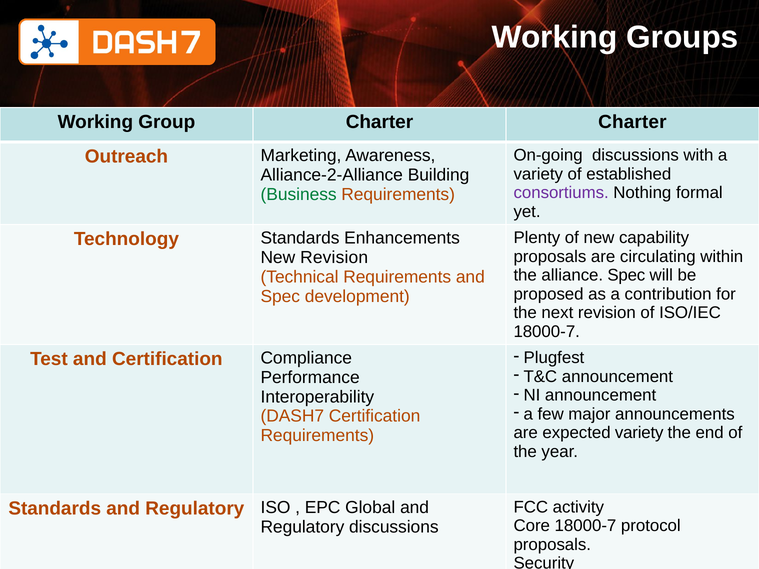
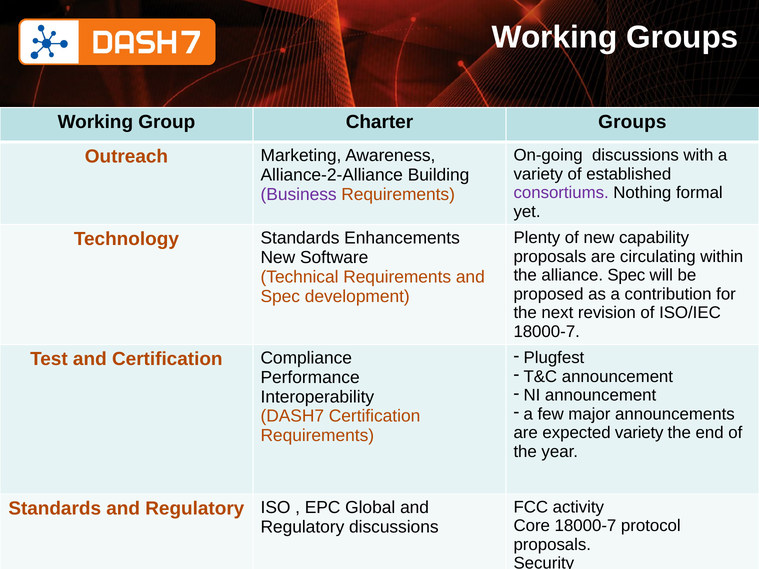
Charter Charter: Charter -> Groups (632, 122)
Business colour: green -> purple (299, 194)
New Revision: Revision -> Software (334, 258)
